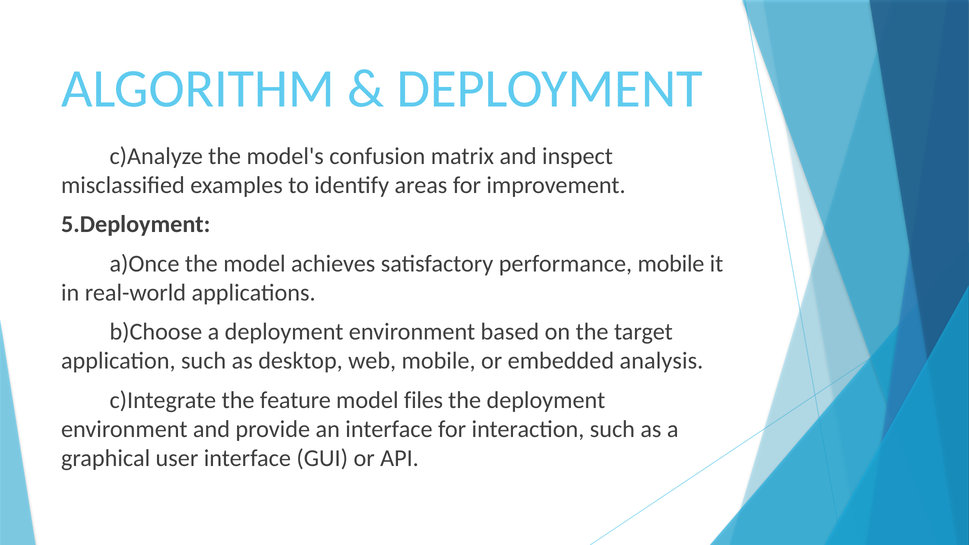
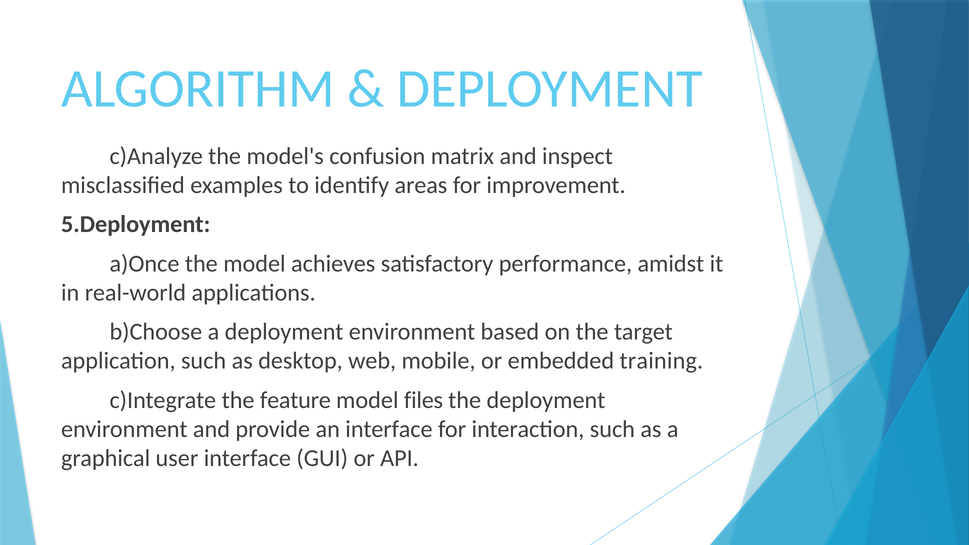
performance mobile: mobile -> amidst (671, 264)
analysis: analysis -> training (661, 361)
